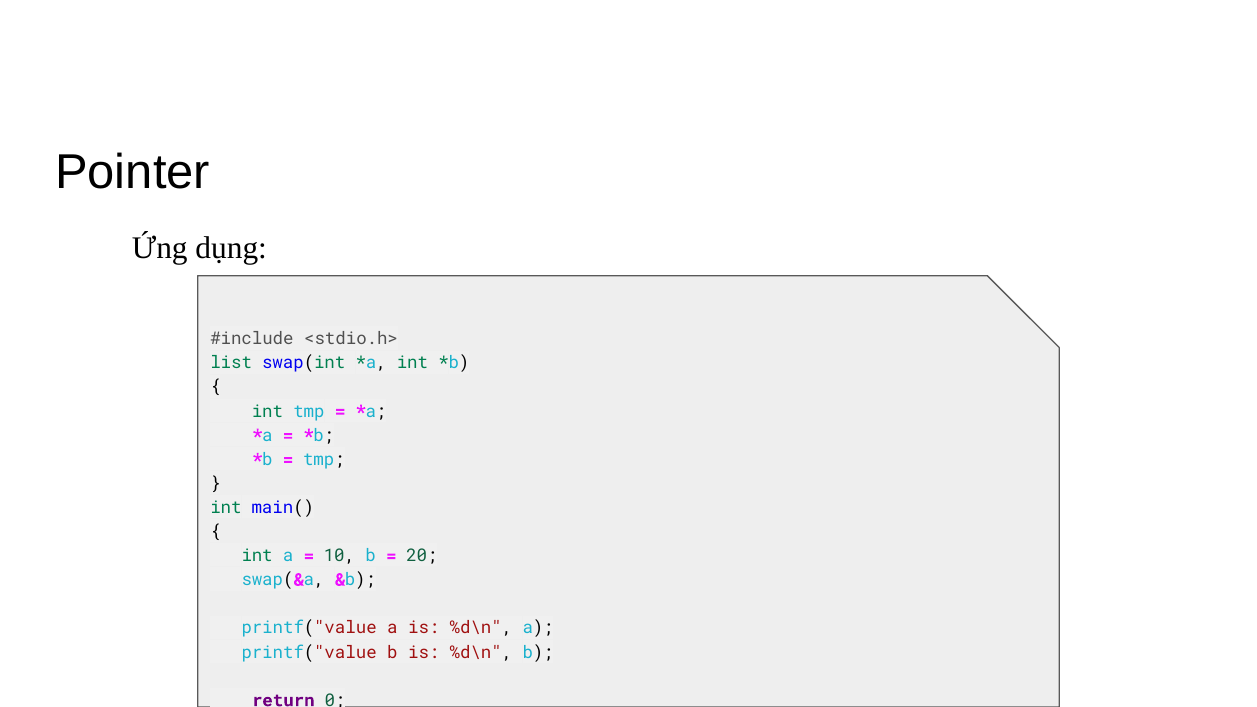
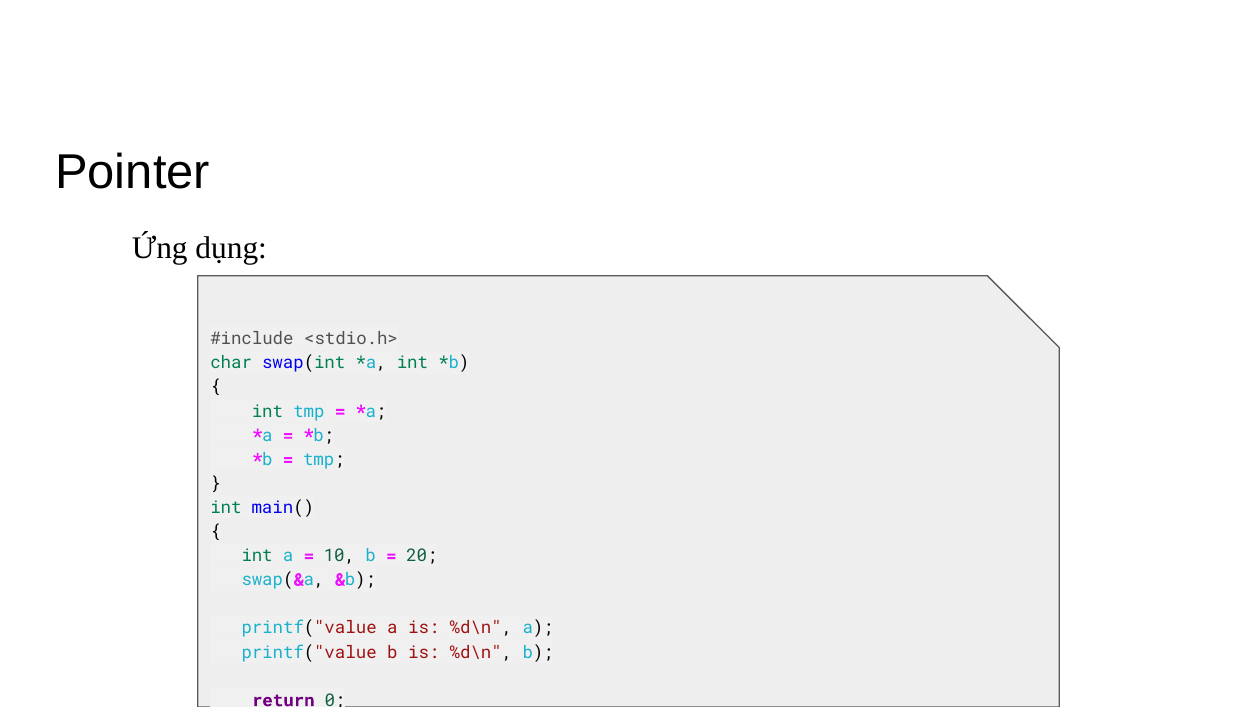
list: list -> char (231, 363)
